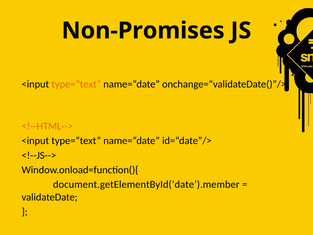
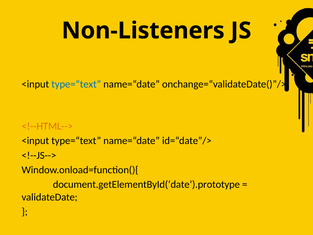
Non-Promises: Non-Promises -> Non-Listeners (143, 31)
type=“text colour: orange -> blue (76, 84)
document.getElementById(‘date’).member: document.getElementById(‘date’).member -> document.getElementById(‘date’).prototype (146, 184)
